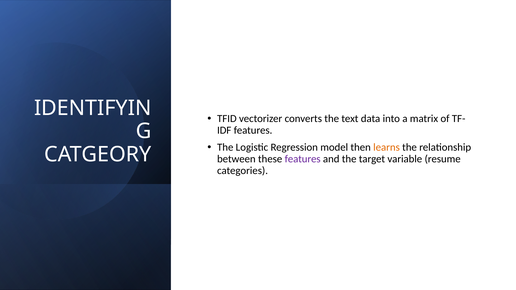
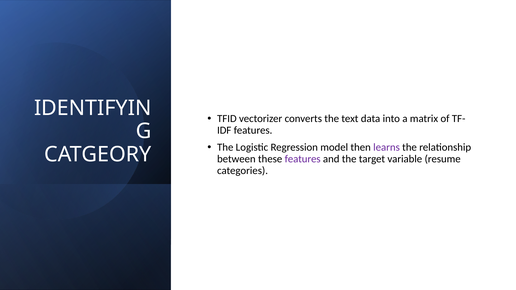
learns colour: orange -> purple (387, 147)
